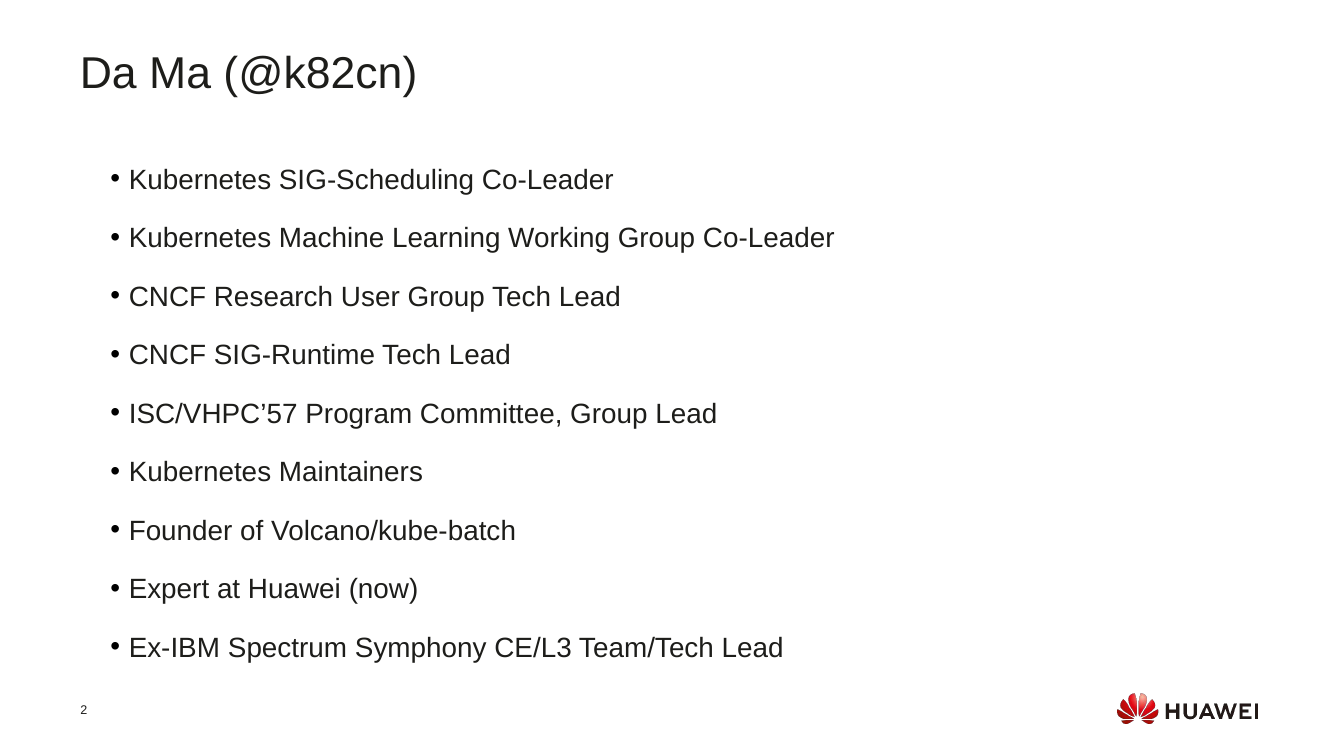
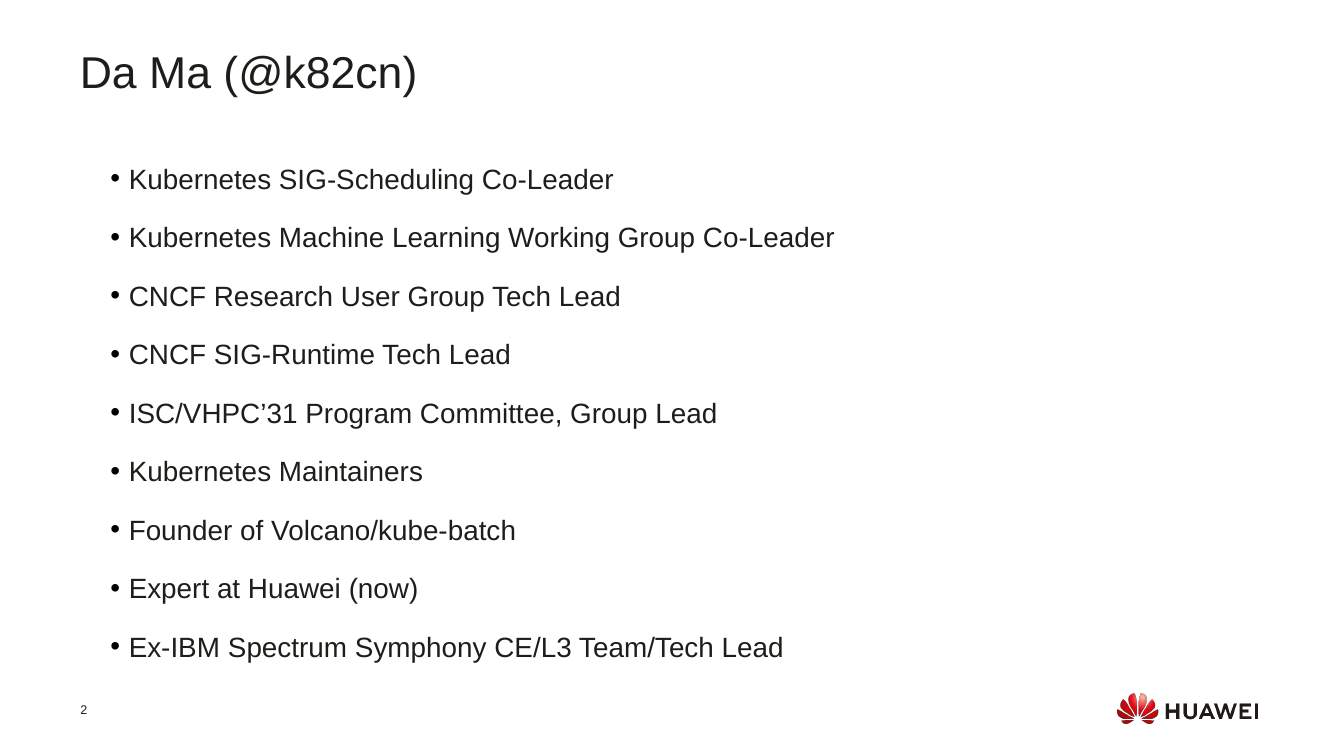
ISC/VHPC’57: ISC/VHPC’57 -> ISC/VHPC’31 (213, 414)
